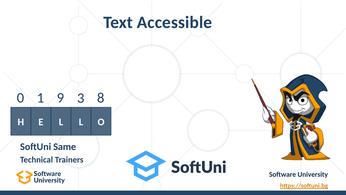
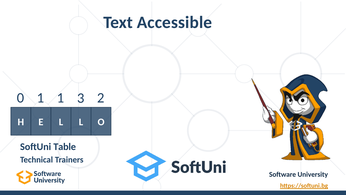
1 9: 9 -> 1 (61, 98)
8: 8 -> 2 (101, 98)
Same: Same -> Table (65, 147)
